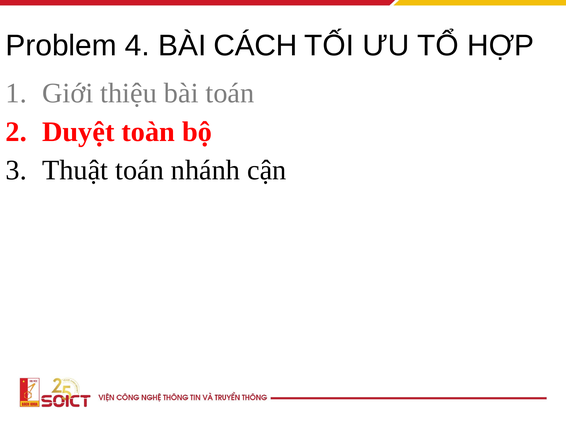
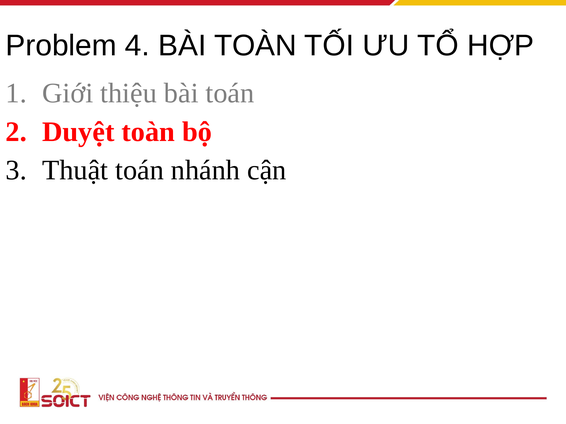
BÀI CÁCH: CÁCH -> TOÀN (255, 46)
